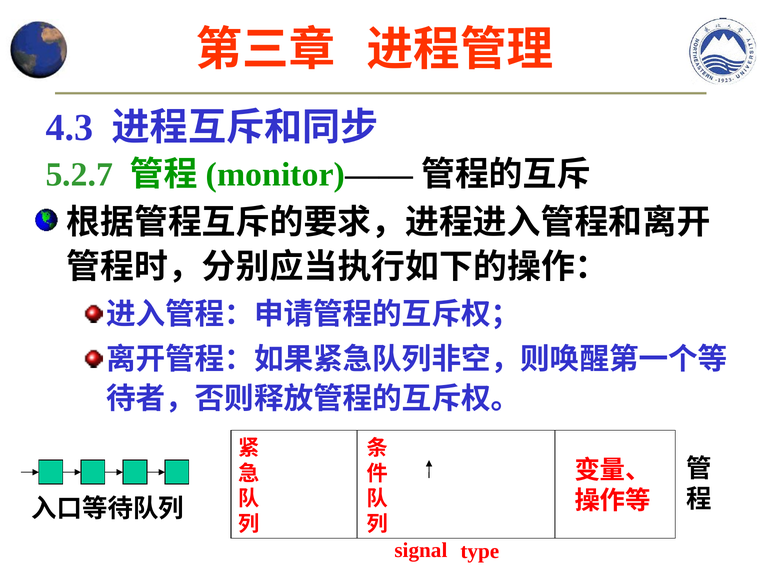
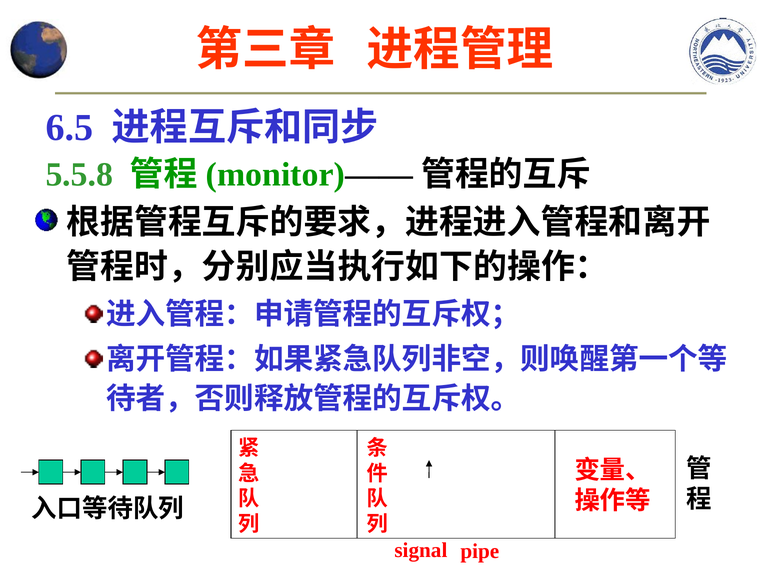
4.3: 4.3 -> 6.5 (69, 127)
5.2.7: 5.2.7 -> 5.5.8 (79, 174)
type: type -> pipe (480, 551)
